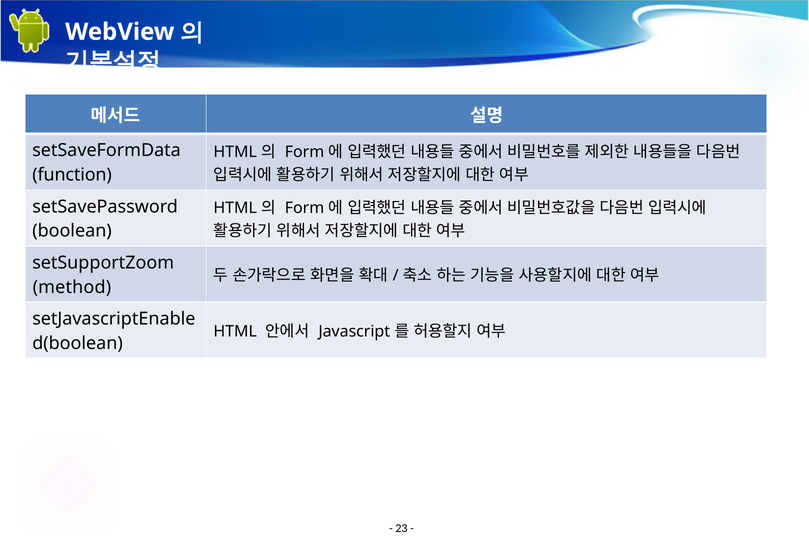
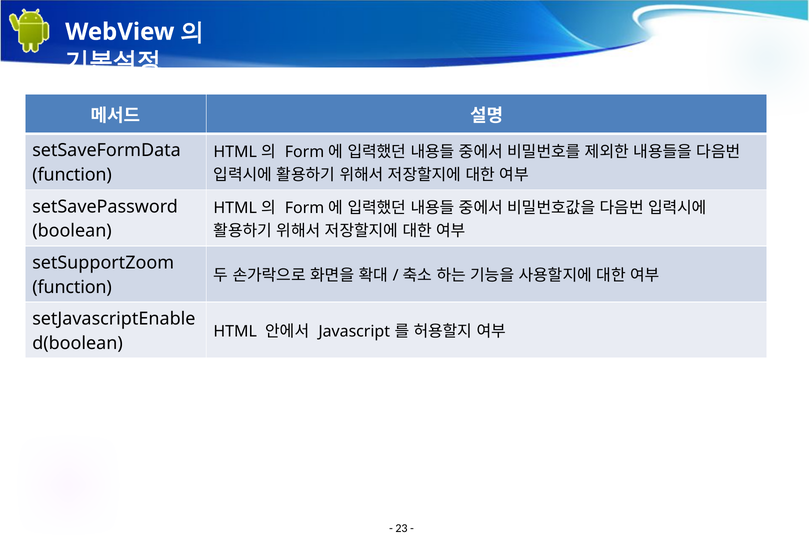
method: method -> function (72, 287)
